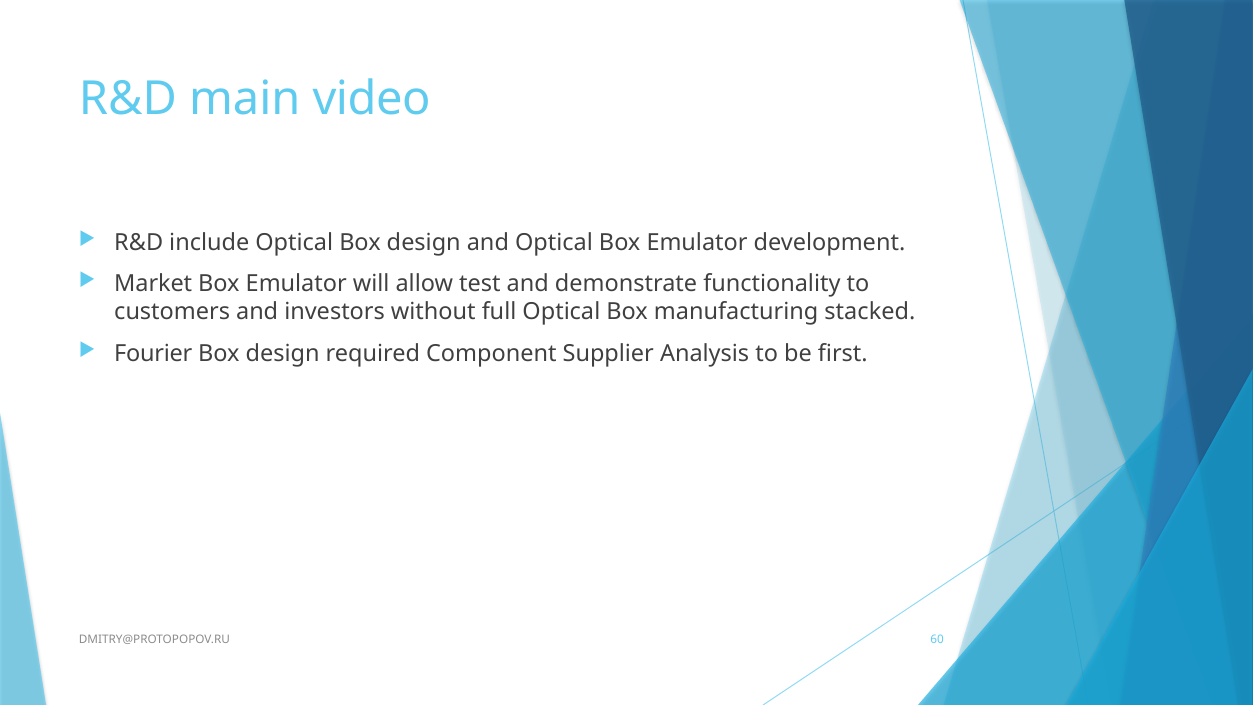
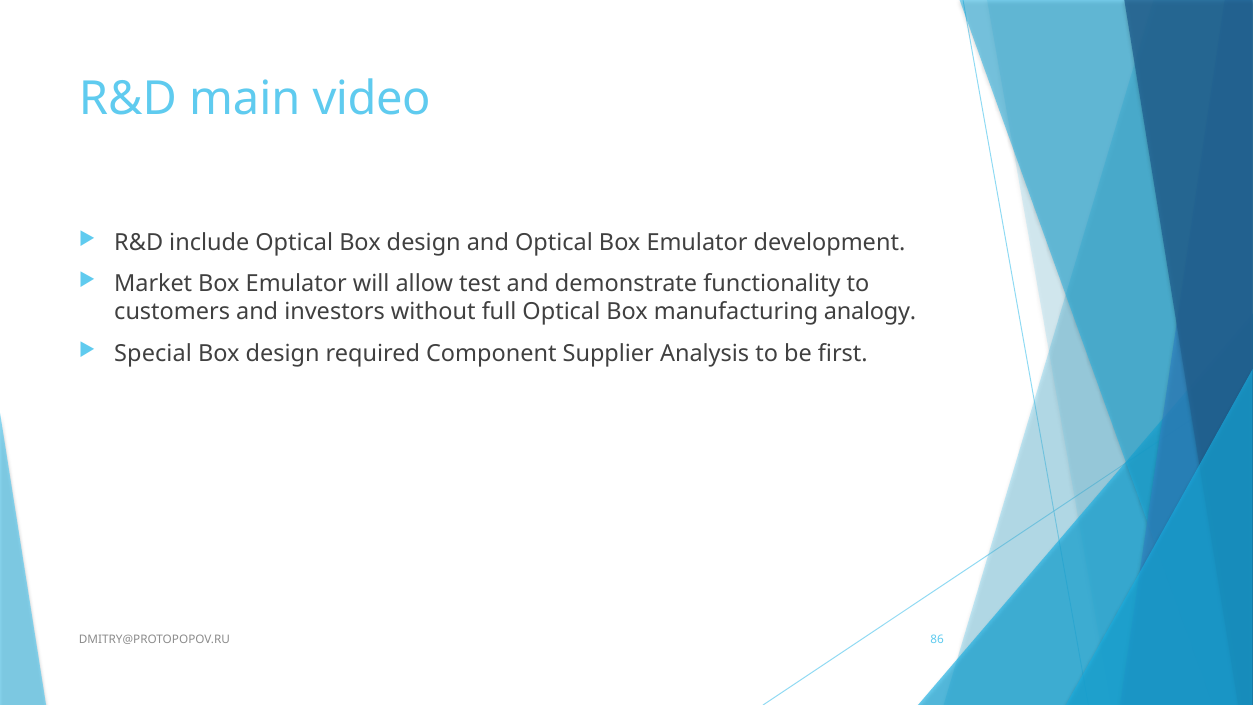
stacked: stacked -> analogy (870, 312)
Fourier: Fourier -> Special (153, 353)
60: 60 -> 86 (937, 640)
